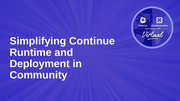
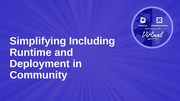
Continue: Continue -> Including (92, 41)
